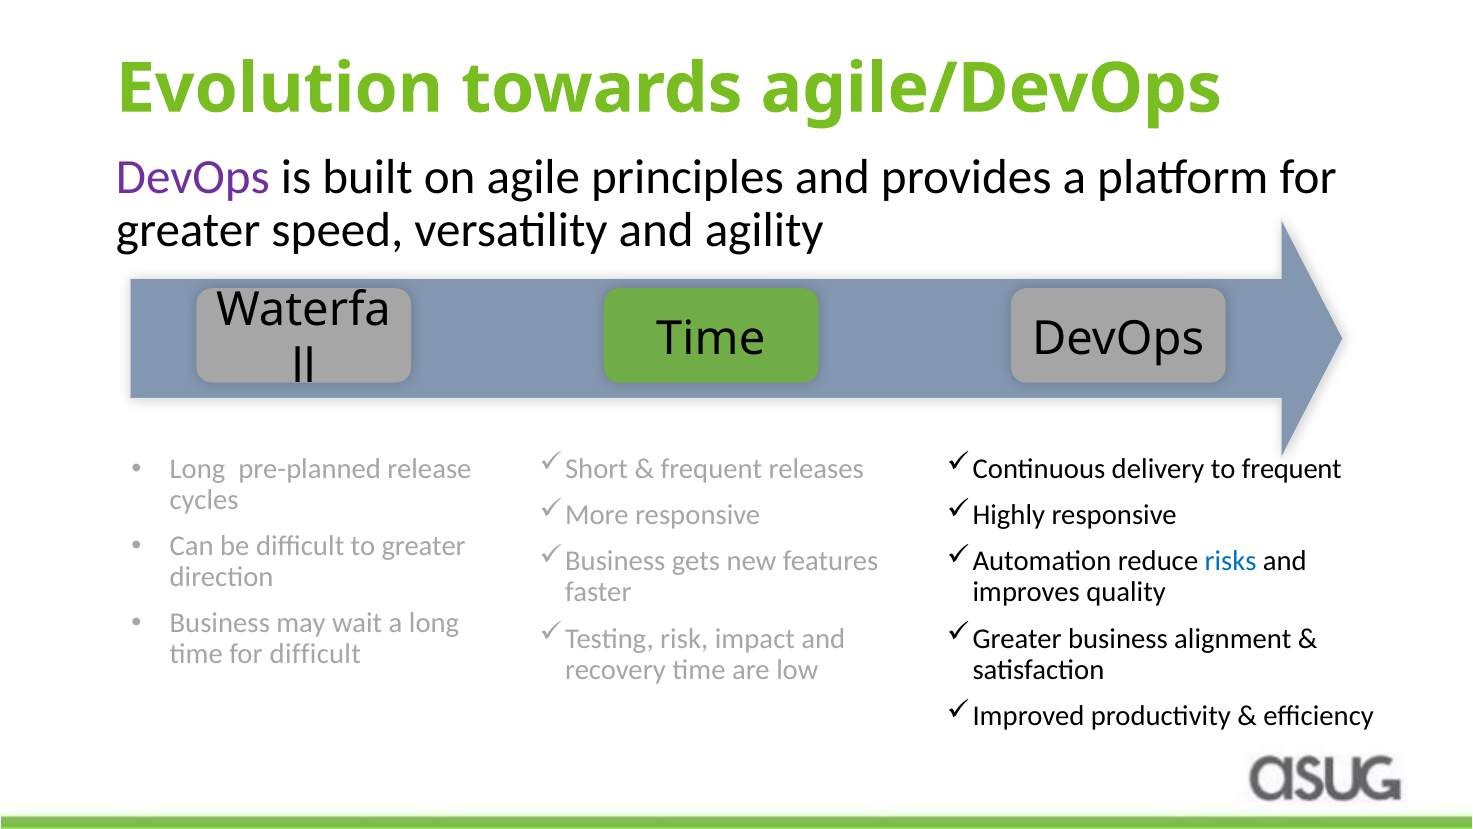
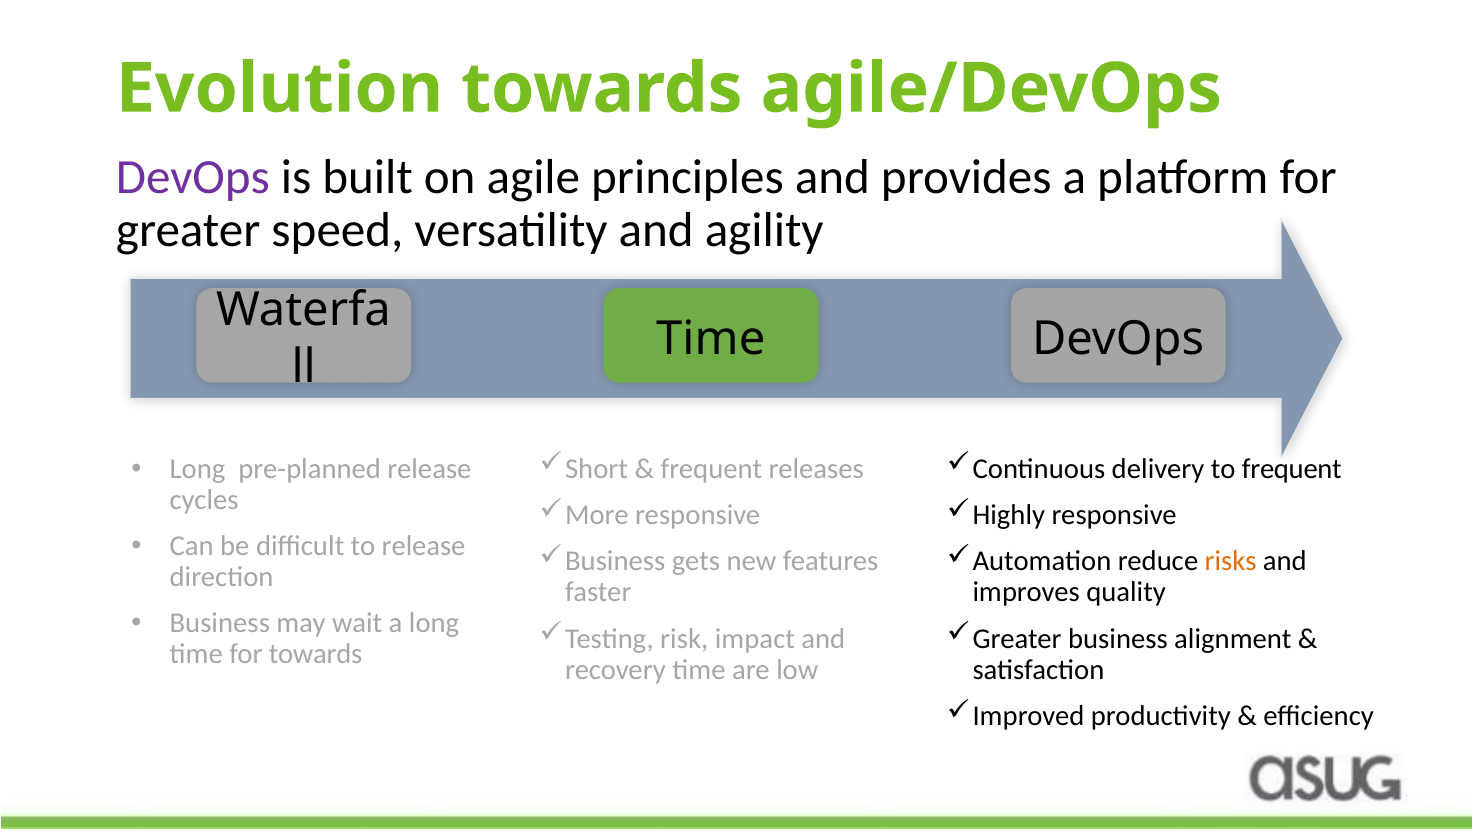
to greater: greater -> release (424, 546)
risks colour: blue -> orange (1231, 561)
for difficult: difficult -> towards (316, 654)
